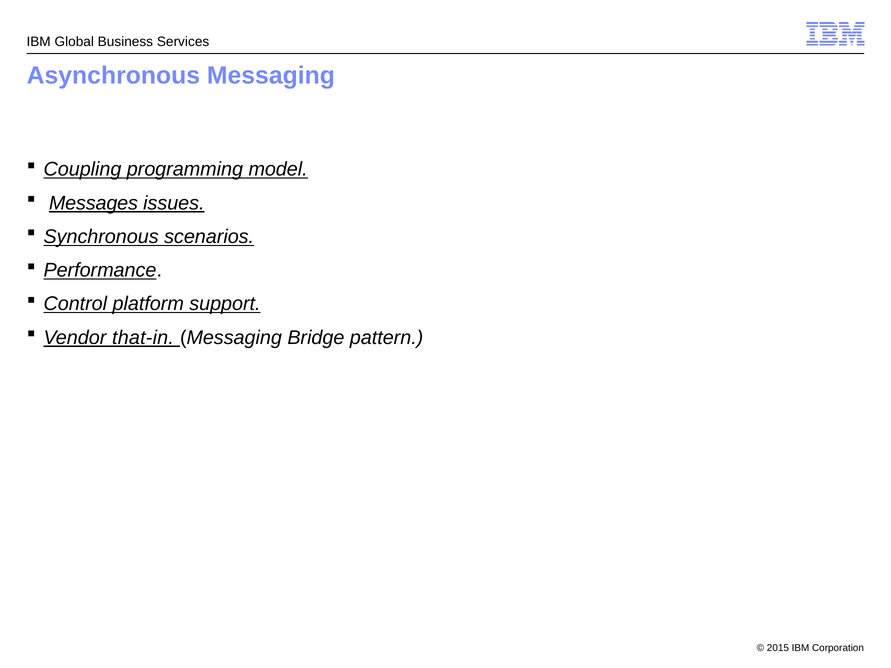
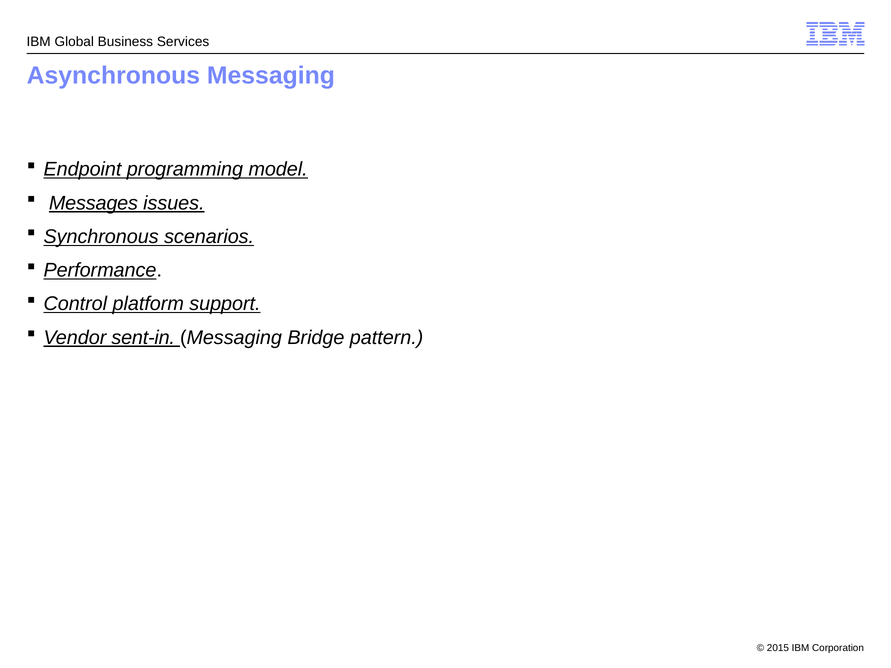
Coupling: Coupling -> Endpoint (82, 169)
that-in: that-in -> sent-in (143, 338)
